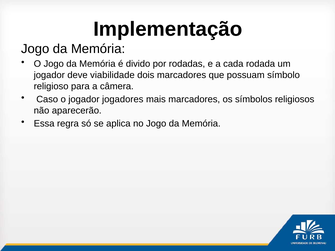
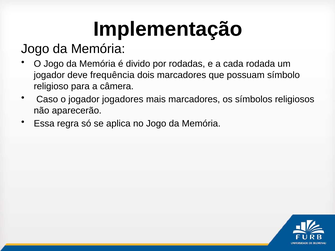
viabilidade: viabilidade -> frequência (112, 75)
